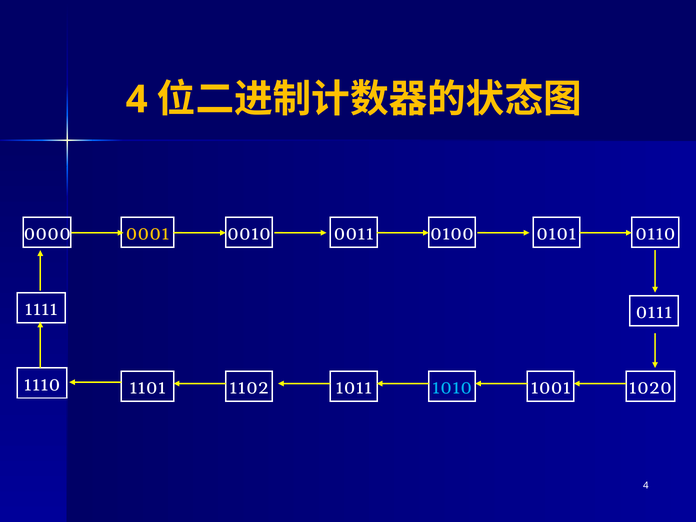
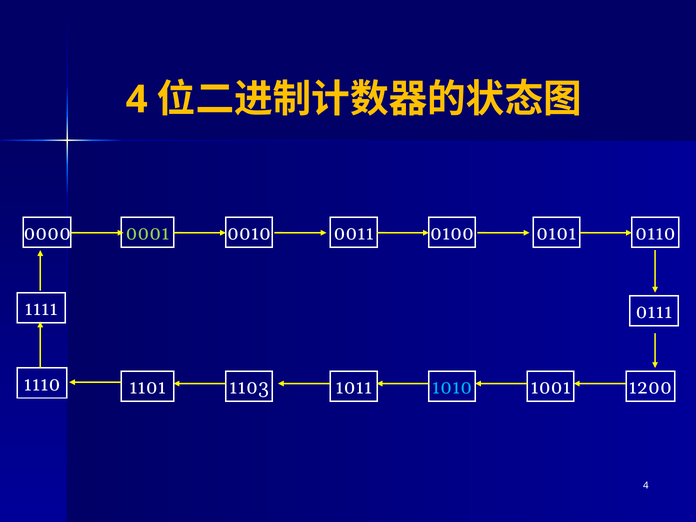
0001 colour: yellow -> light green (148, 234)
1102: 1102 -> 1103 (249, 387)
1020: 1020 -> 1200 (650, 387)
